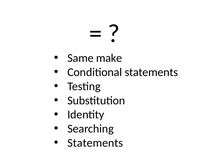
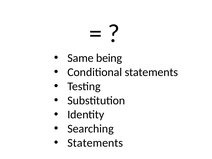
make: make -> being (109, 58)
